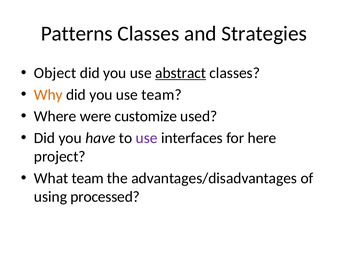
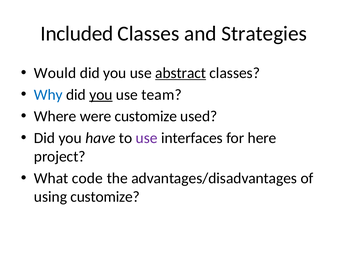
Patterns: Patterns -> Included (77, 34)
Object: Object -> Would (55, 73)
Why colour: orange -> blue (48, 95)
you underline: none -> present (101, 95)
What team: team -> code (87, 178)
using processed: processed -> customize (105, 197)
